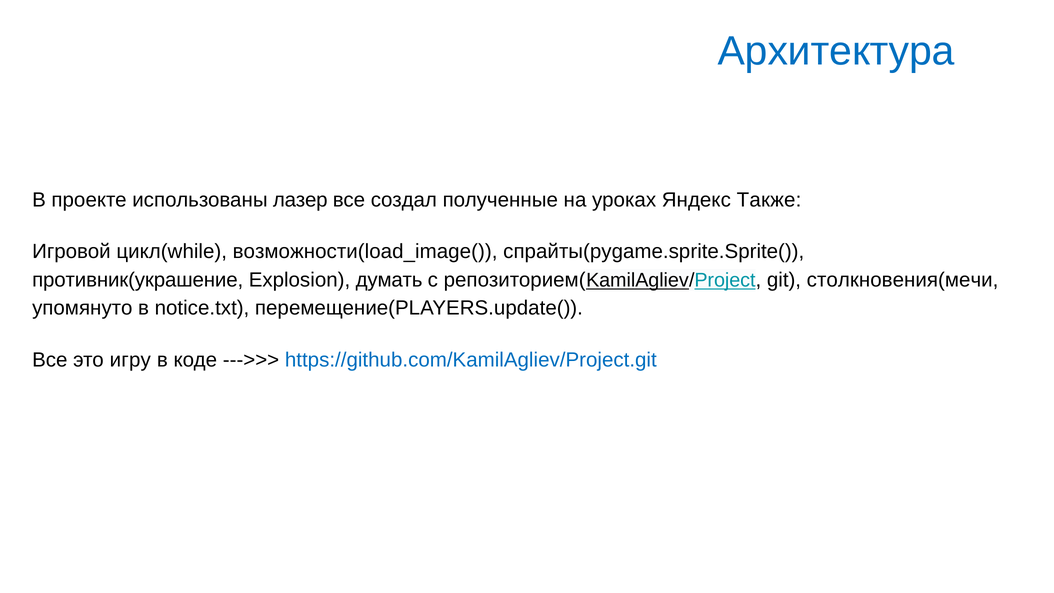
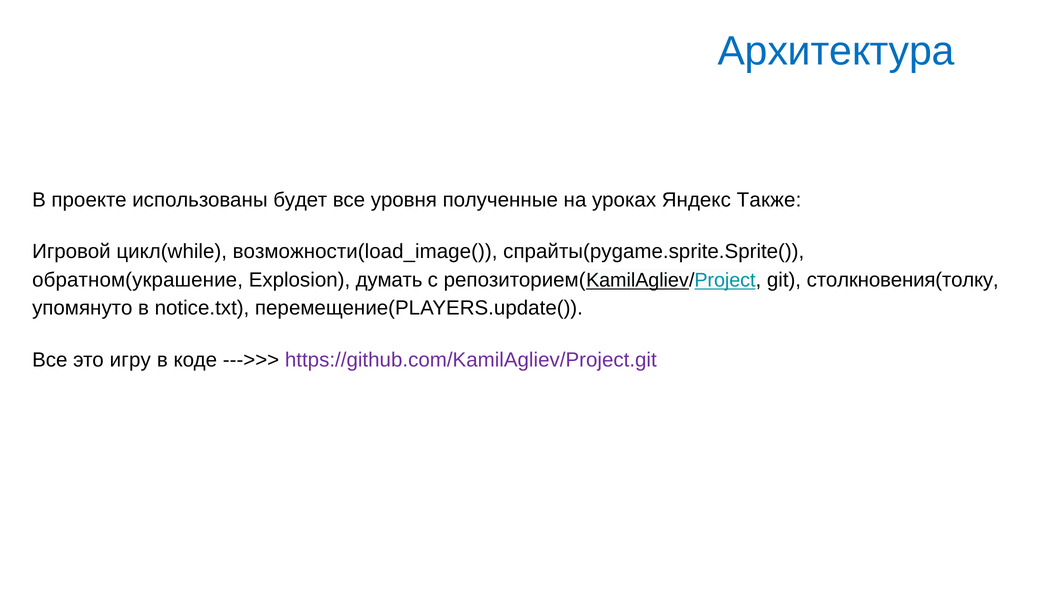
лазер: лазер -> будет (300, 200)
создал: создал -> уровня (404, 200)
противник(украшение: противник(украшение -> обратном(украшение (138, 280)
столкновения(мечи: столкновения(мечи -> столкновения(толку (903, 280)
https://github.com/KamilAgliev/Project.git colour: blue -> purple (471, 360)
